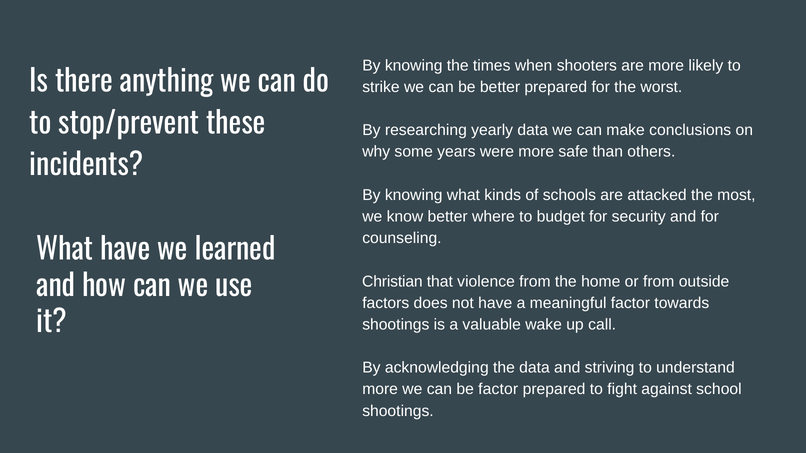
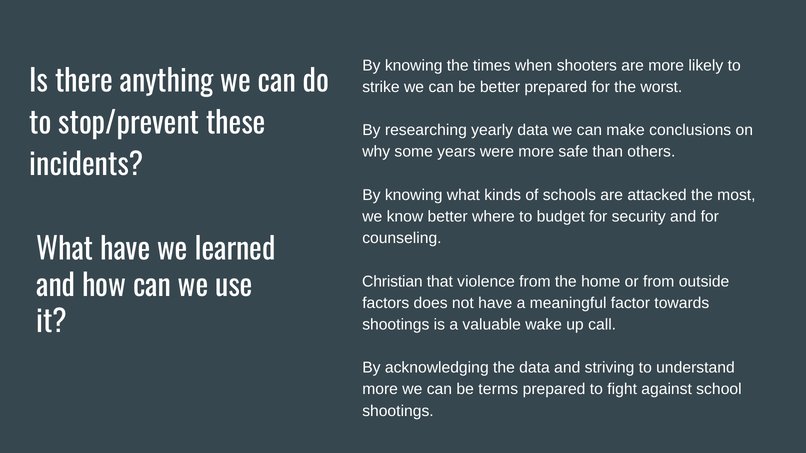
be factor: factor -> terms (498, 390)
